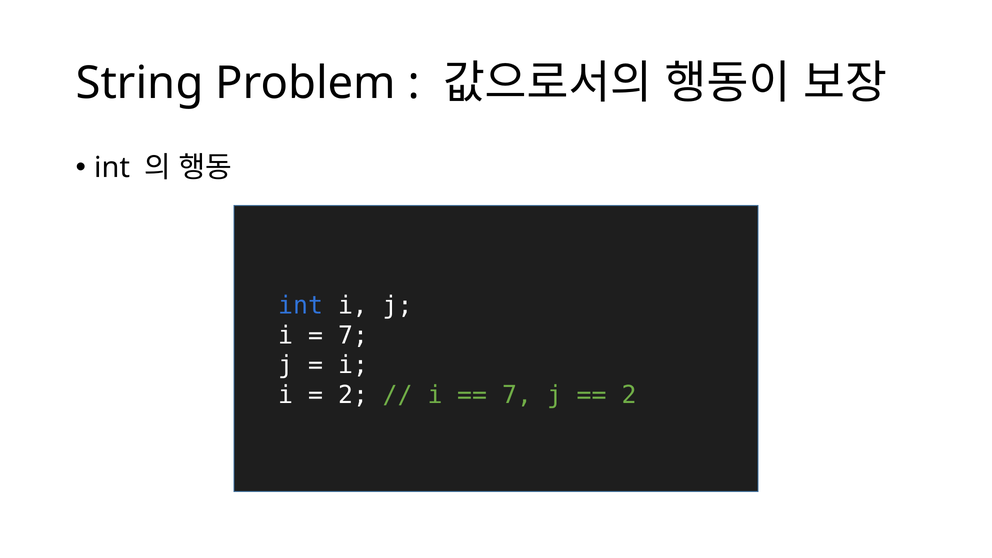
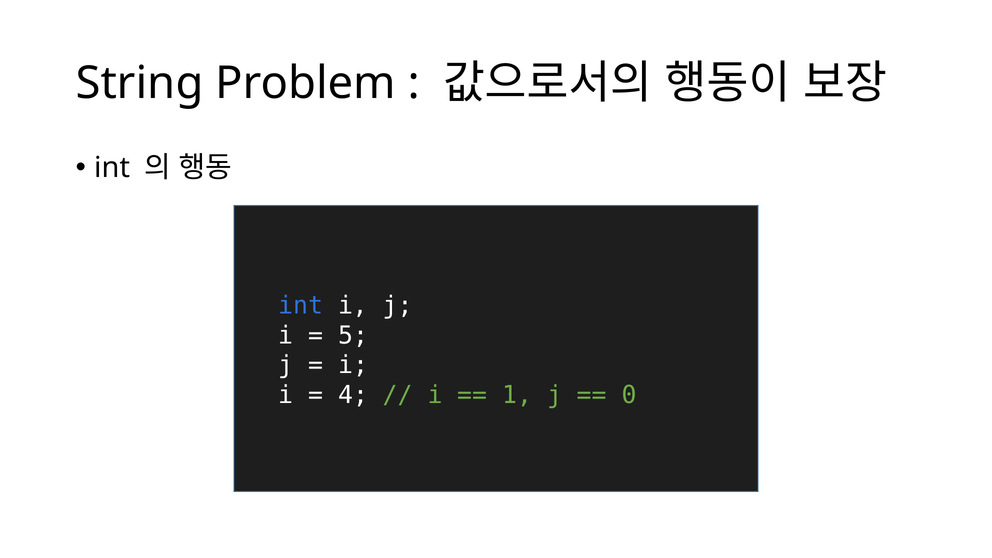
7: 7 -> 5 (353, 335)
2: 2 -> 4 (353, 395)
7: 7 -> 1 (517, 395)
2: 2 -> 0 (629, 395)
